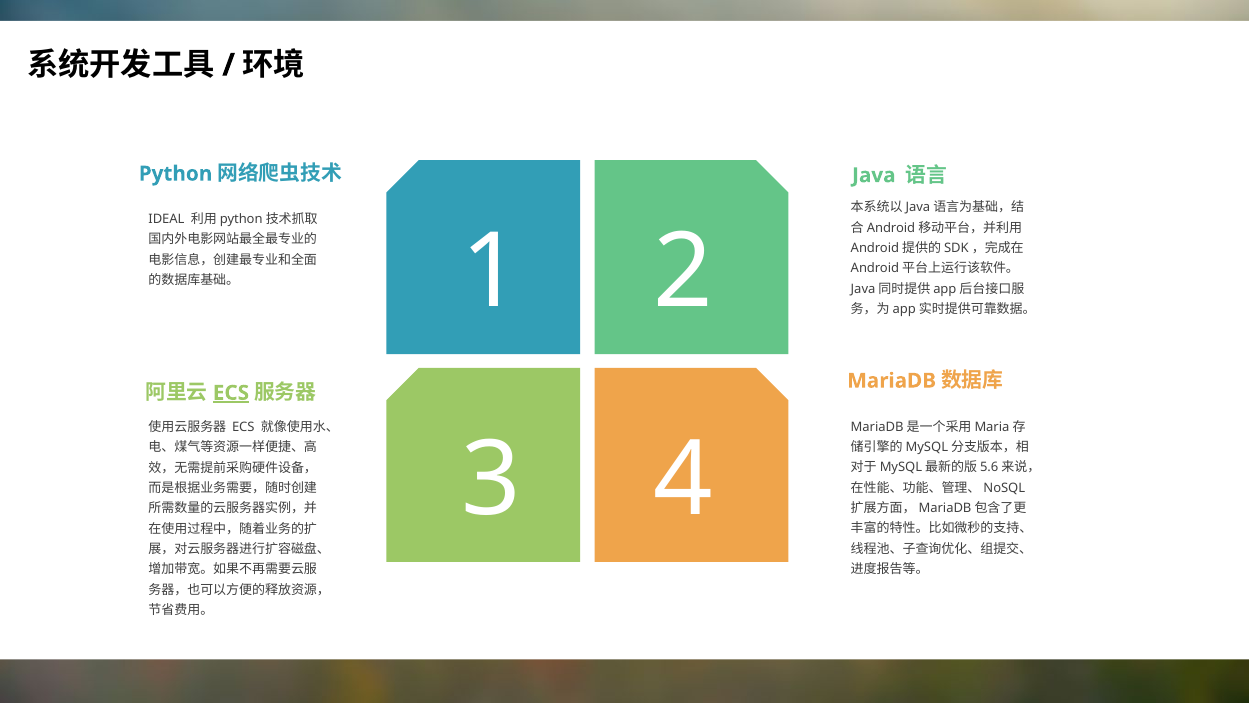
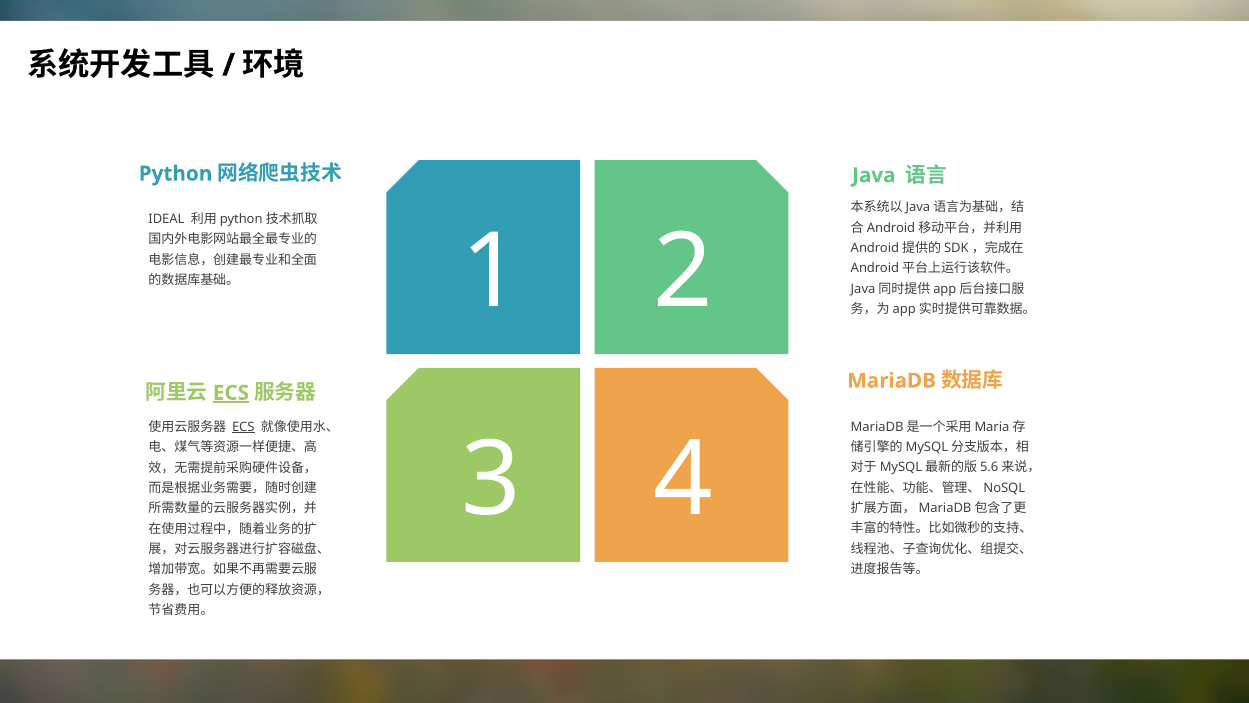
ECS underline: none -> present (243, 427)
